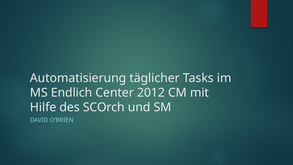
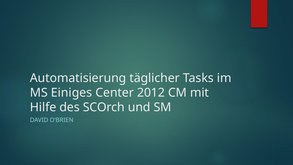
Endlich: Endlich -> Einiges (72, 93)
